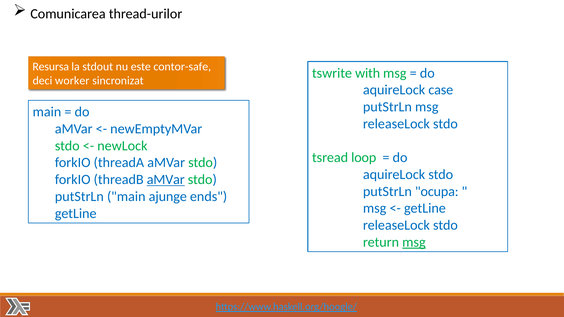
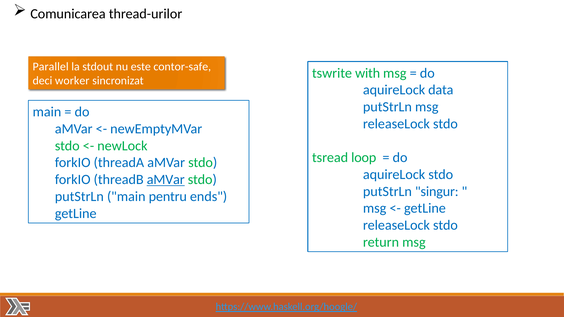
Resursa: Resursa -> Parallel (51, 67)
case: case -> data (441, 90)
ocupa: ocupa -> singur (437, 192)
ajunge: ajunge -> pentru (168, 197)
msg underline: present -> none (414, 242)
